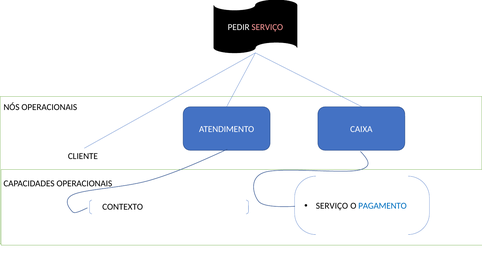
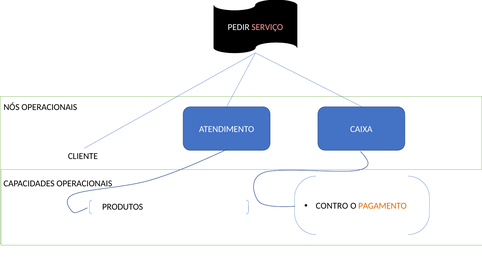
SERVIÇO: SERVIÇO -> CONTRO (332, 206)
PAGAMENTO colour: blue -> orange (382, 206)
CONTEXTO: CONTEXTO -> PRODUTOS (123, 207)
